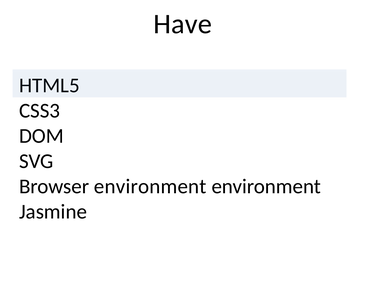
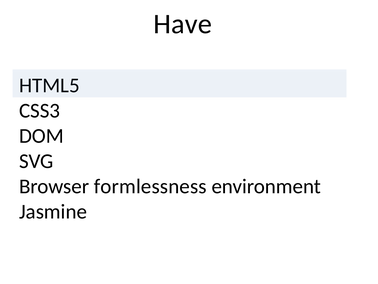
Browser environment: environment -> formlessness (150, 186)
